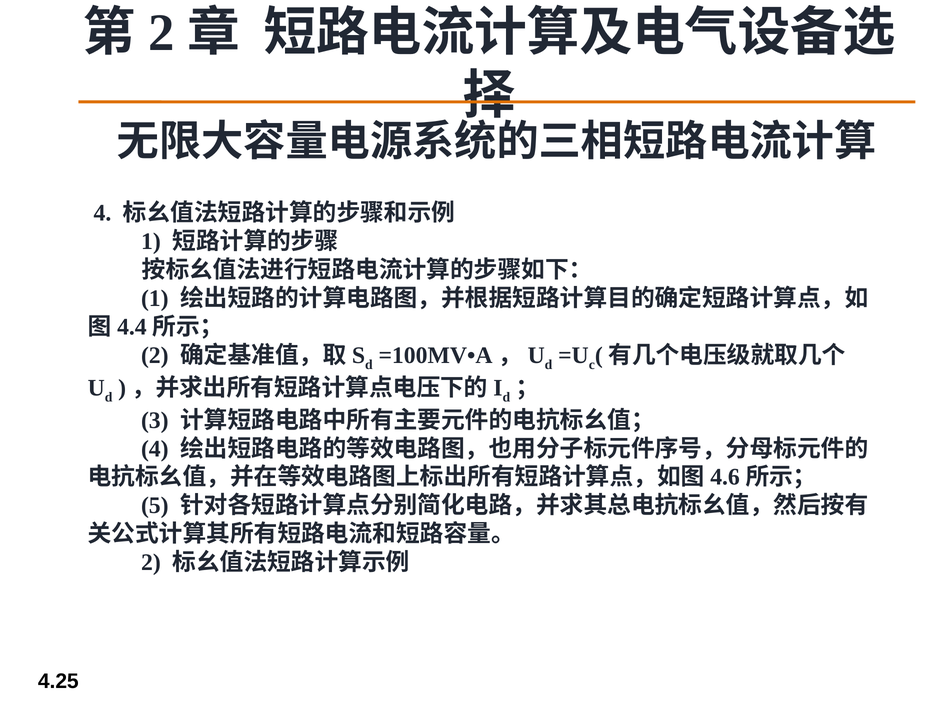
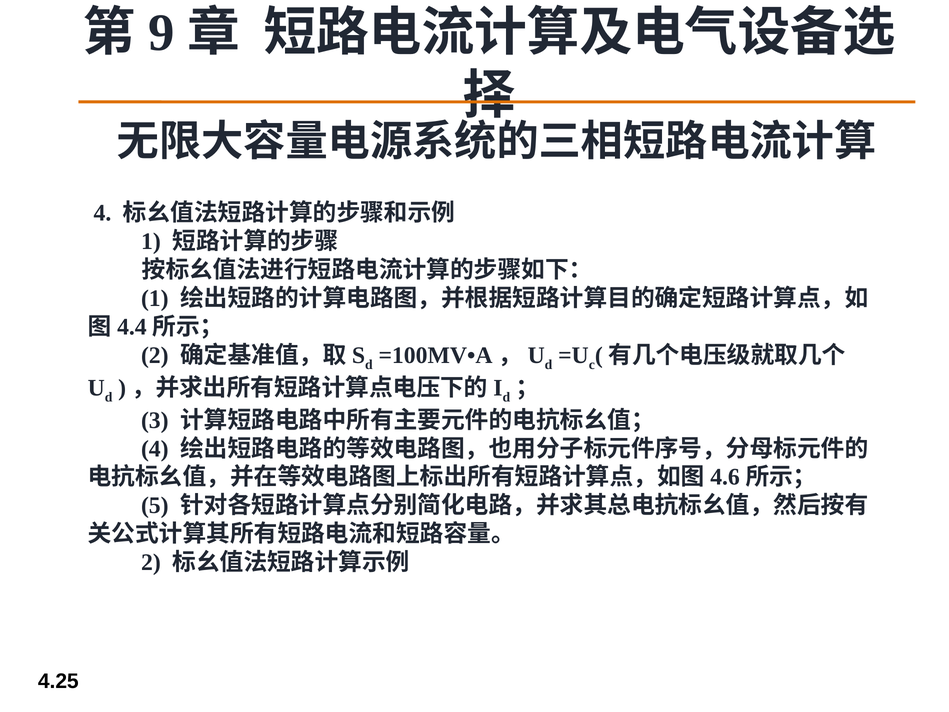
2: 2 -> 9 (161, 33)
